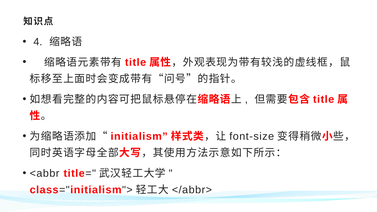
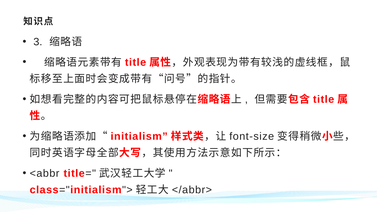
4: 4 -> 3 (38, 42)
